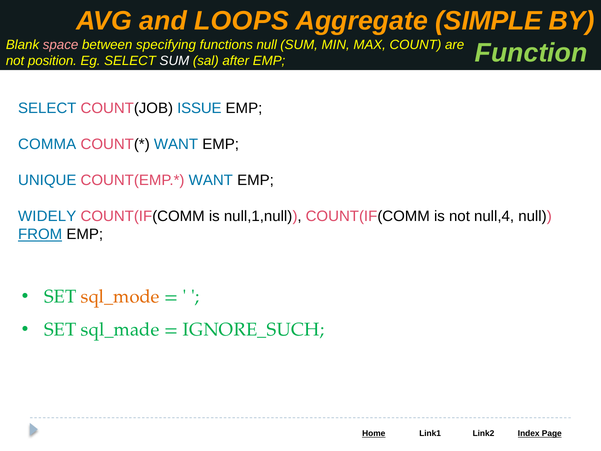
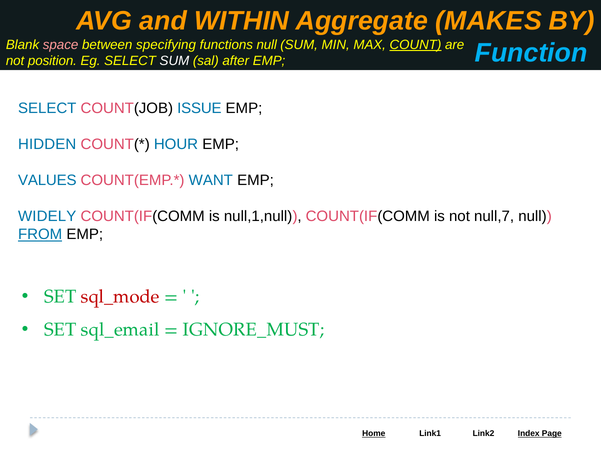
LOOPS: LOOPS -> WITHIN (242, 21)
SIMPLE: SIMPLE -> MAKES (489, 21)
COUNT underline: none -> present (415, 45)
Function colour: light green -> light blue (531, 53)
COMMA: COMMA -> HIDDEN (47, 144)
WANT: WANT -> HOUR (176, 144)
UNIQUE: UNIQUE -> VALUES (47, 180)
null,4: null,4 -> null,7 (494, 216)
sql_mode colour: orange -> red (120, 297)
sql_made: sql_made -> sql_email (120, 330)
IGNORE_SUCH: IGNORE_SUCH -> IGNORE_MUST (254, 330)
